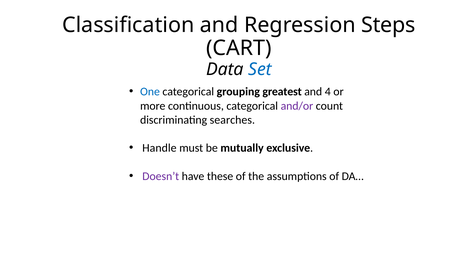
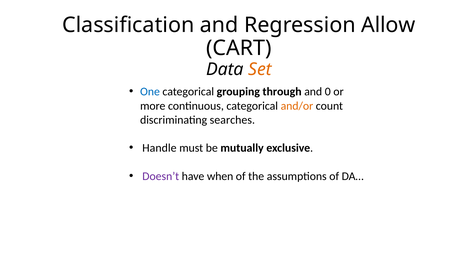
Steps: Steps -> Allow (388, 25)
Set colour: blue -> orange (260, 69)
greatest: greatest -> through (282, 92)
4: 4 -> 0 (328, 92)
and/or colour: purple -> orange (297, 106)
these: these -> when (220, 176)
